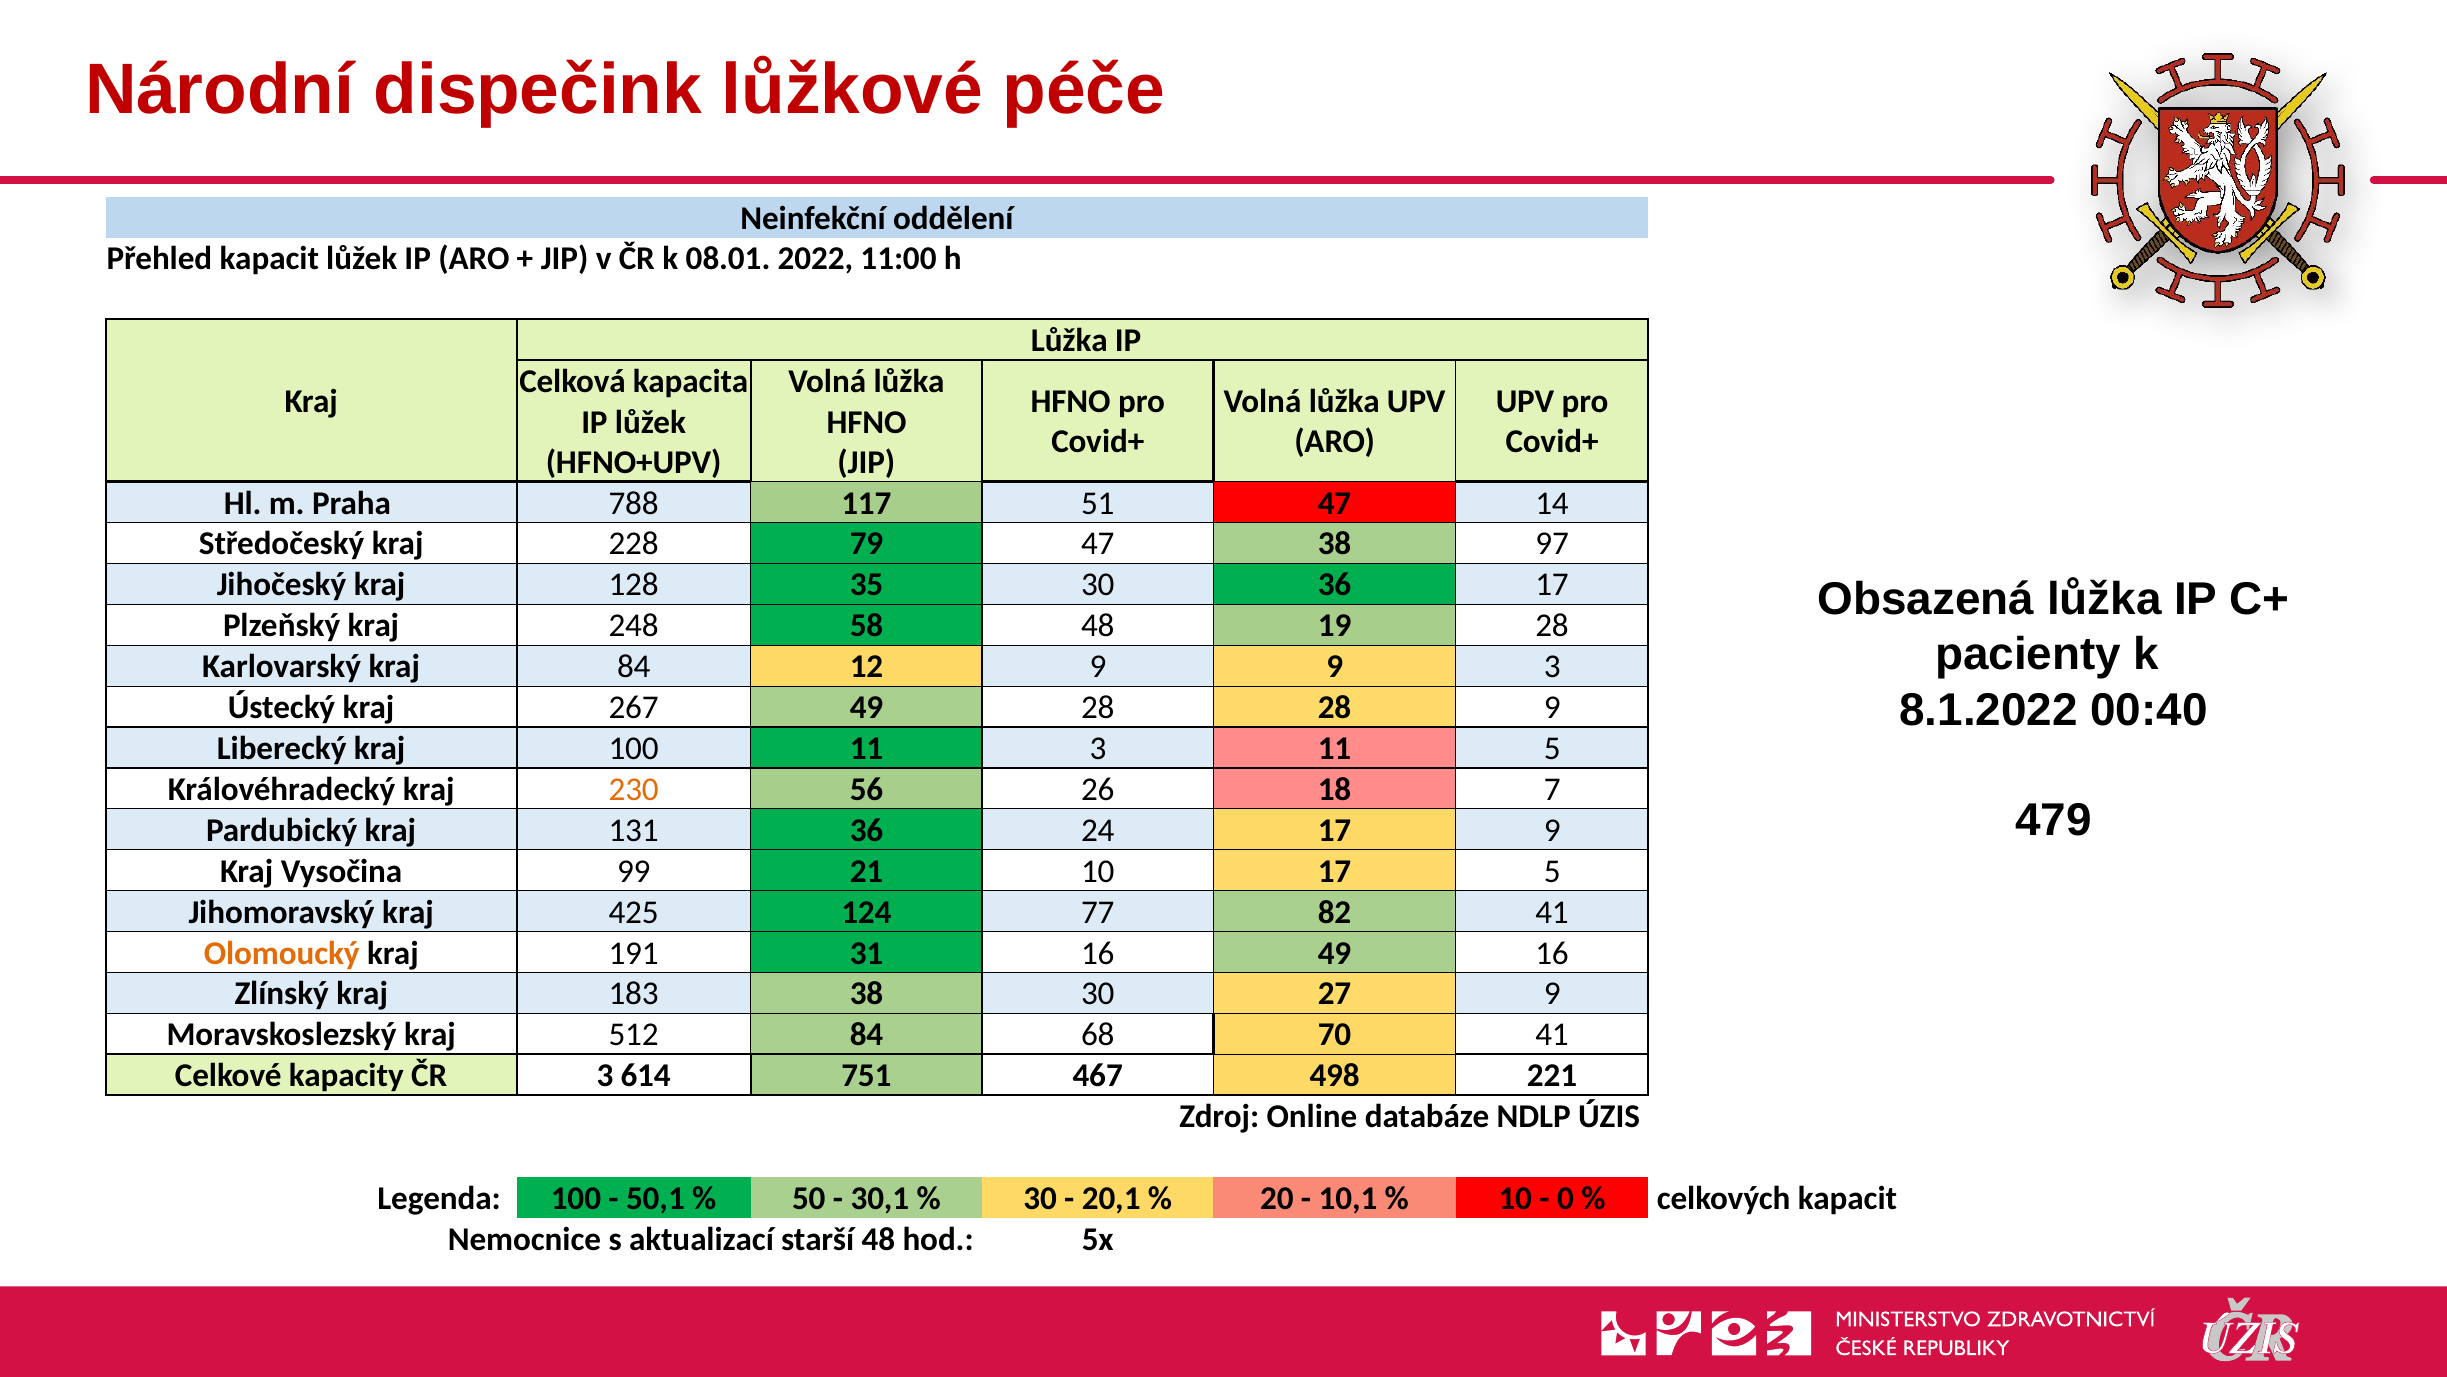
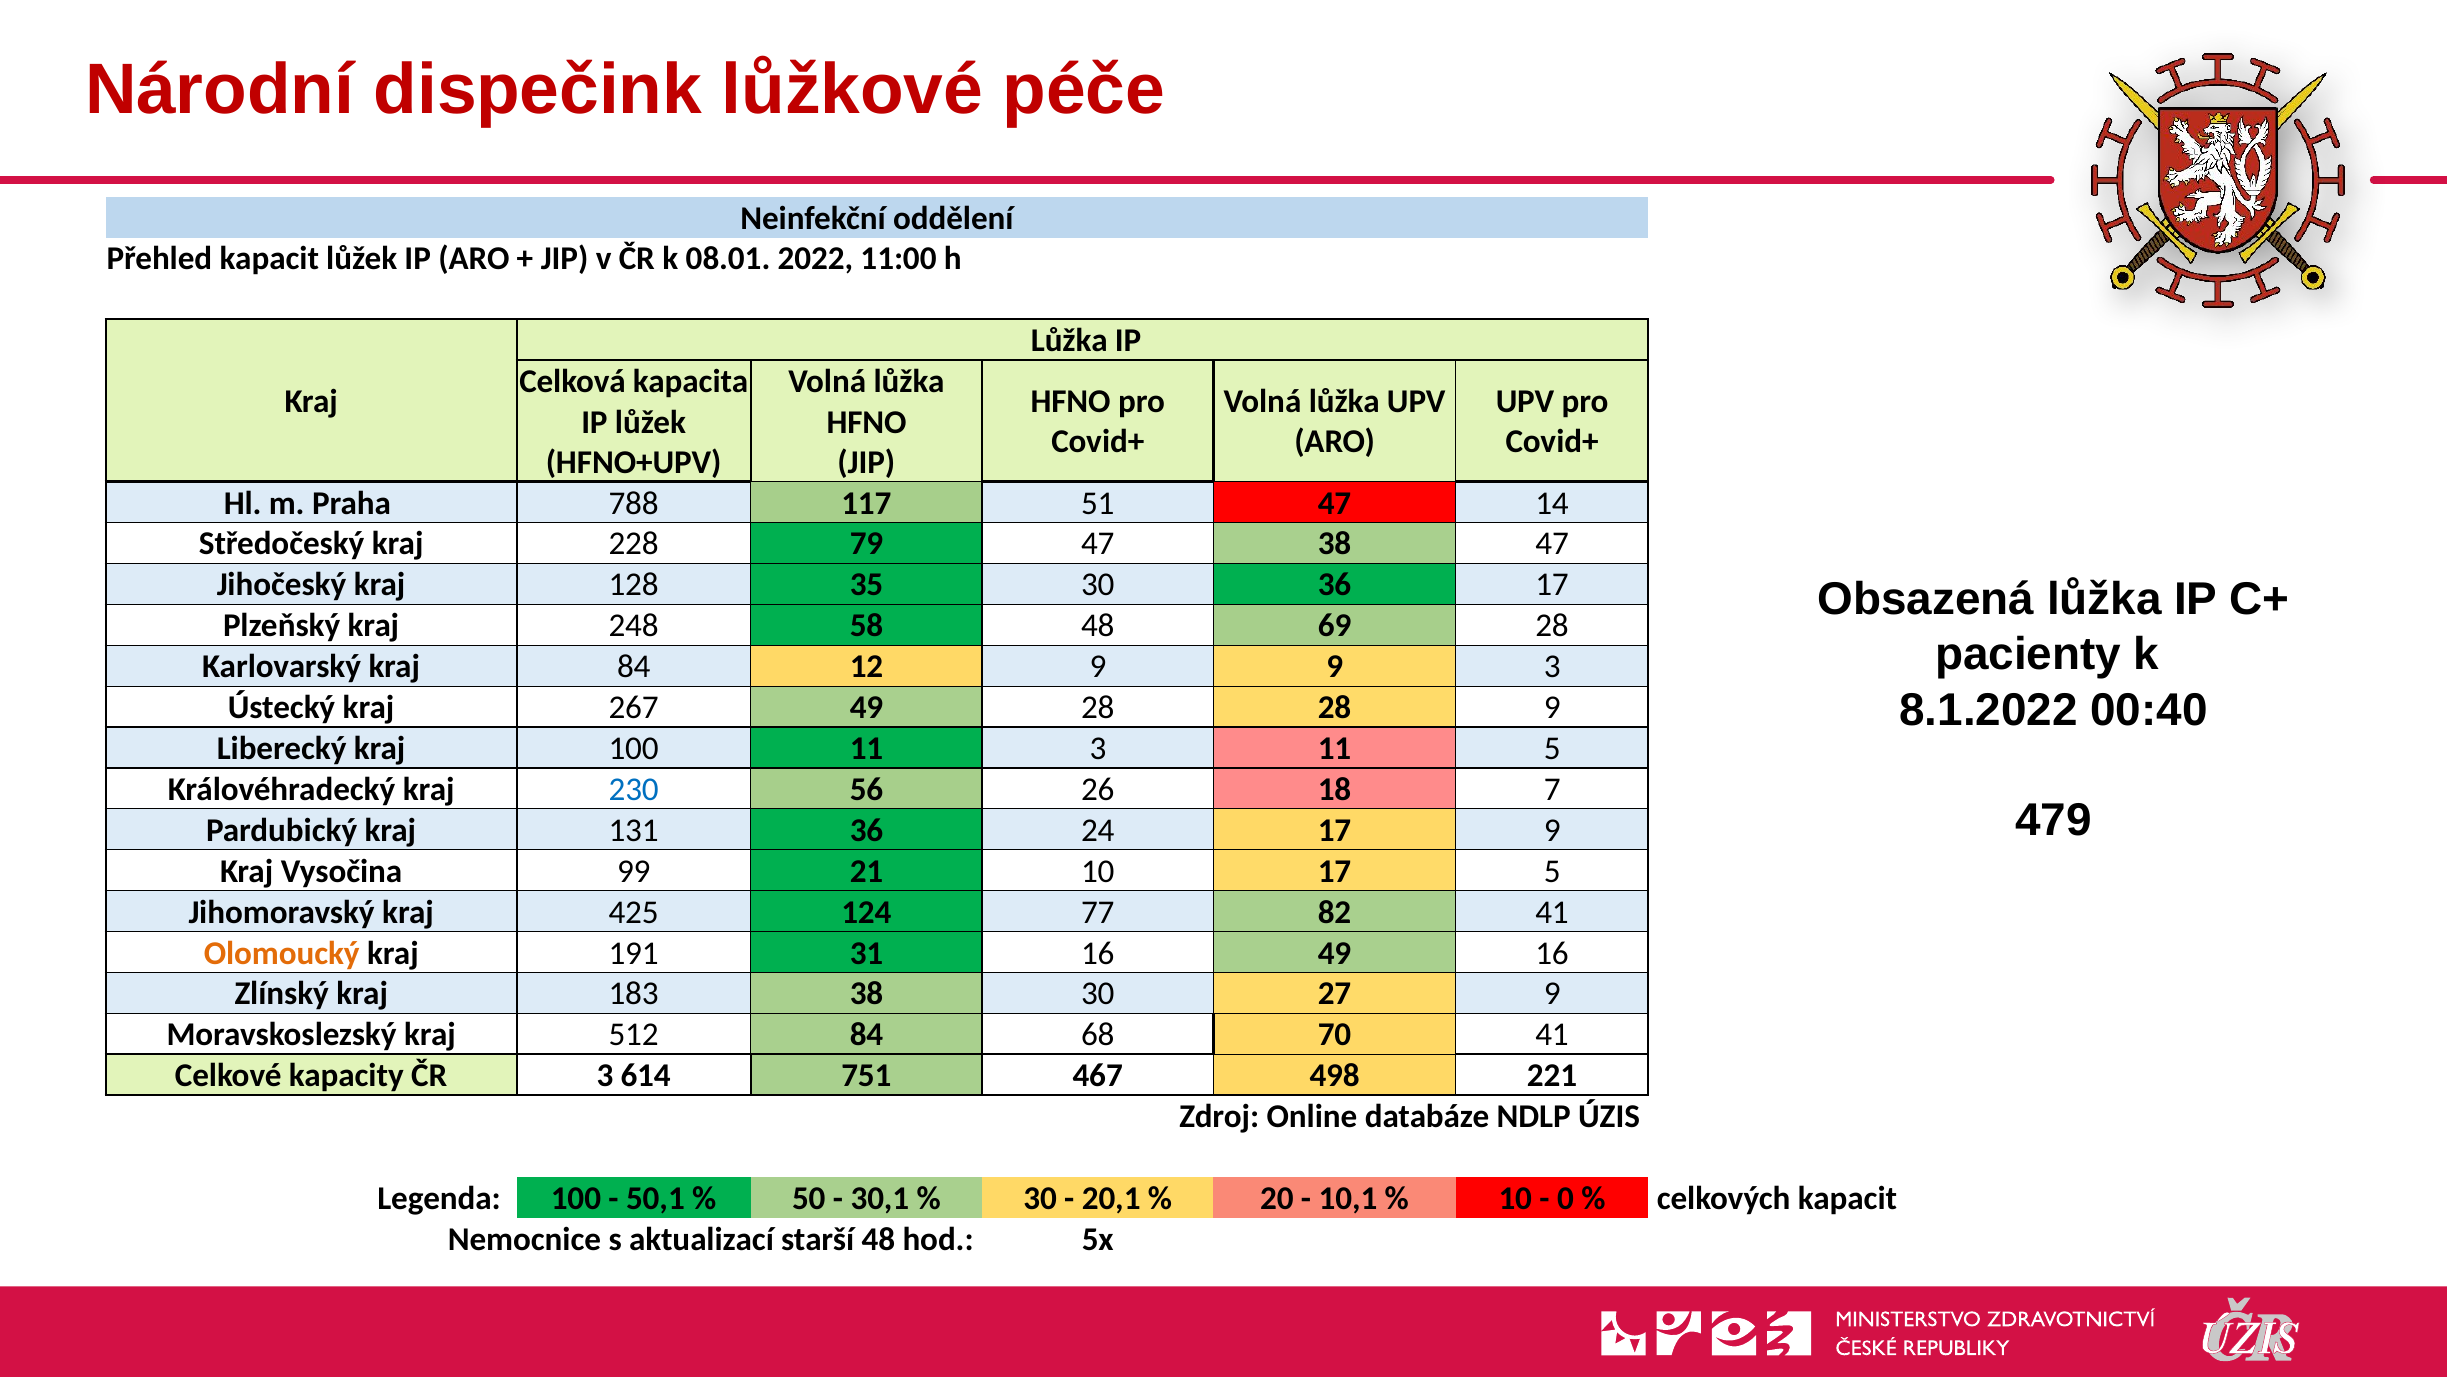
38 97: 97 -> 47 (1552, 544)
19: 19 -> 69 (1335, 626)
230 colour: orange -> blue (634, 789)
